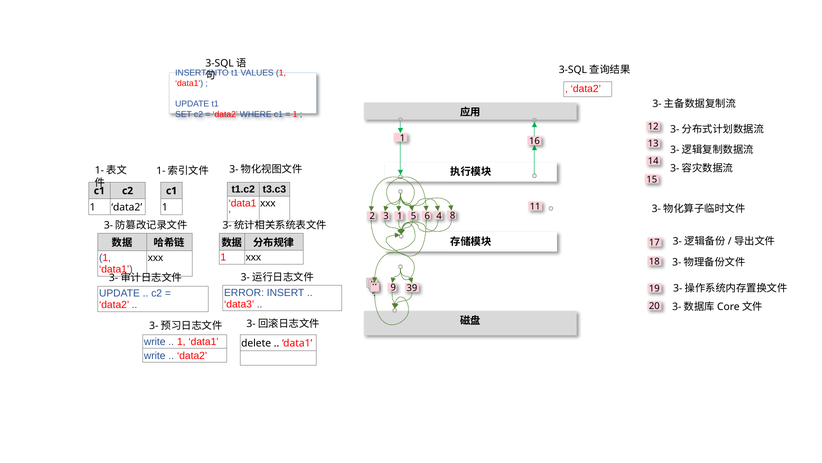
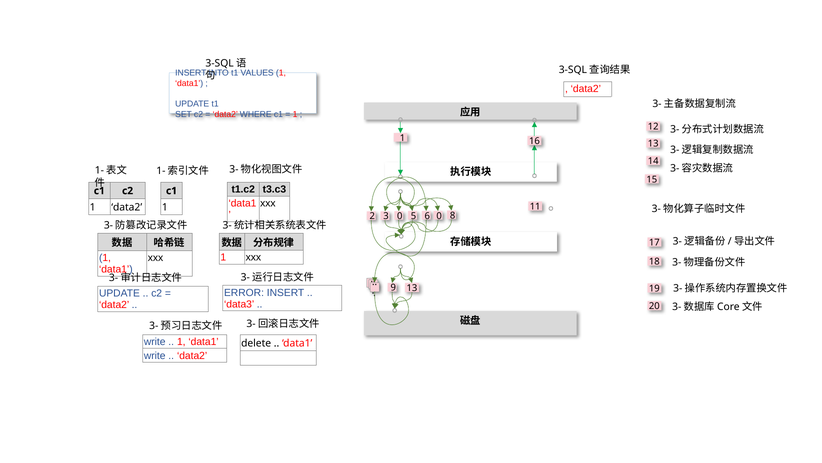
3 1: 1 -> 0 (400, 216)
6 4: 4 -> 0 (439, 216)
9 39: 39 -> 13 (412, 288)
